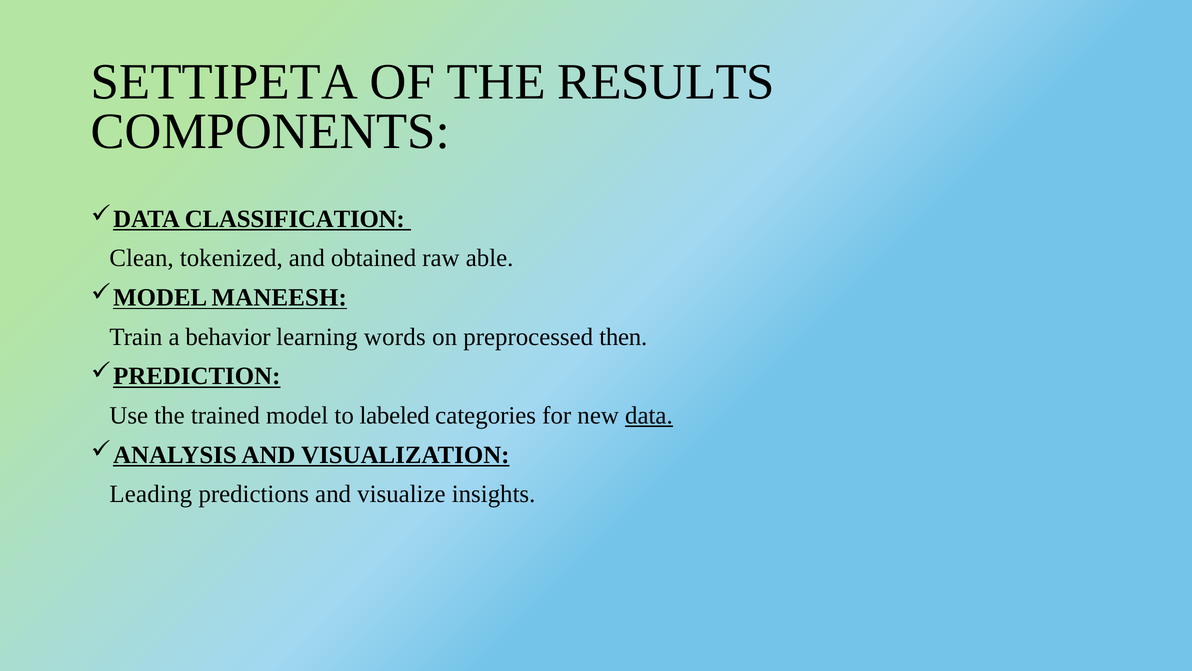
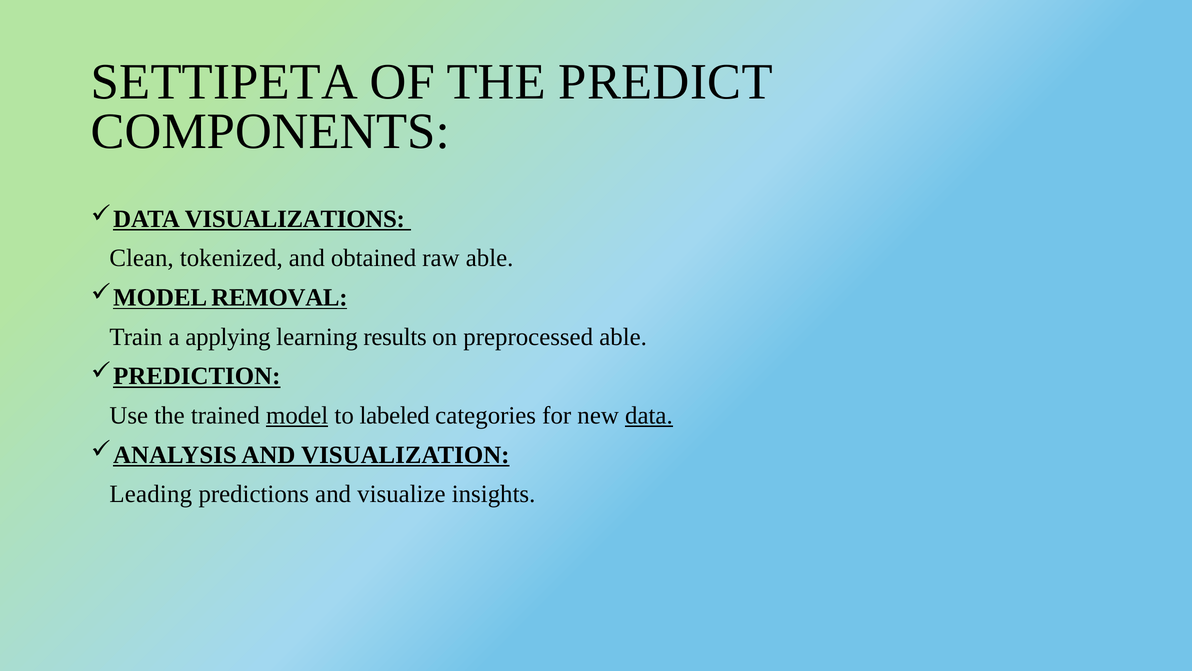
RESULTS: RESULTS -> PREDICT (666, 82)
CLASSIFICATION: CLASSIFICATION -> VISUALIZATIONS (295, 219)
MANEESH: MANEESH -> REMOVAL (279, 297)
behavior: behavior -> applying (228, 337)
words: words -> results (395, 337)
preprocessed then: then -> able (623, 337)
model underline: none -> present (297, 415)
